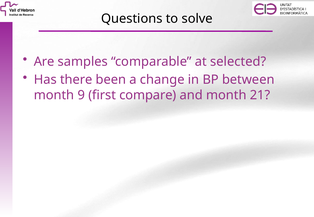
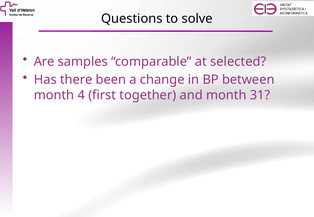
9: 9 -> 4 (81, 95)
compare: compare -> together (148, 95)
21: 21 -> 31 (260, 95)
